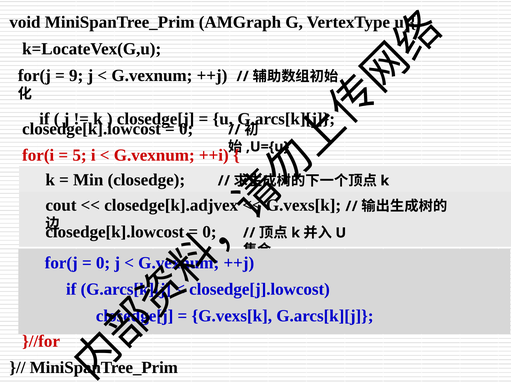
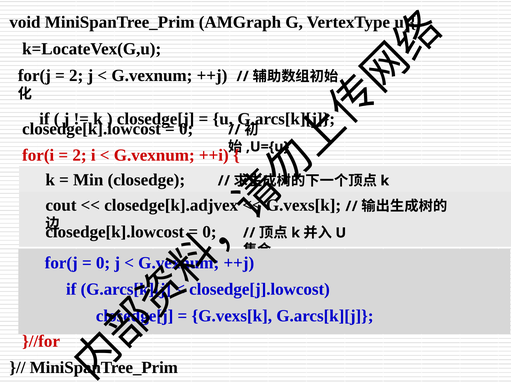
9: 9 -> 2 (76, 75)
5: 5 -> 2 (80, 155)
